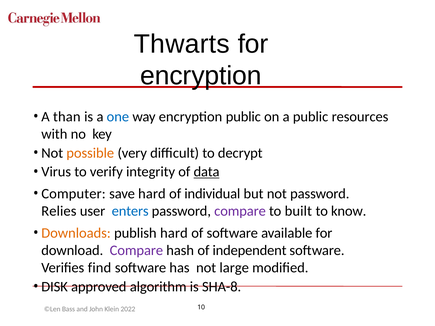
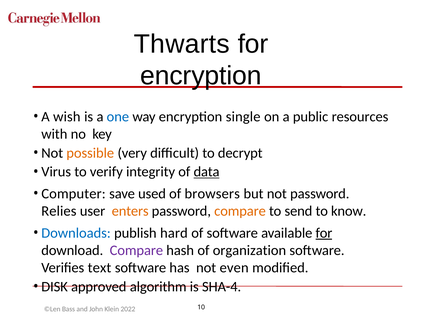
than: than -> wish (67, 117)
encryption public: public -> single (243, 117)
save hard: hard -> used (152, 194)
individual: individual -> browsers (212, 194)
enters colour: blue -> orange (130, 211)
compare colour: purple -> orange (240, 211)
built: built -> send (298, 211)
Downloads colour: orange -> blue (76, 233)
for underline: none -> present (324, 233)
independent: independent -> organization (249, 251)
find: find -> text (99, 268)
large: large -> even (234, 268)
SHA-8: SHA-8 -> SHA-4 (222, 287)
